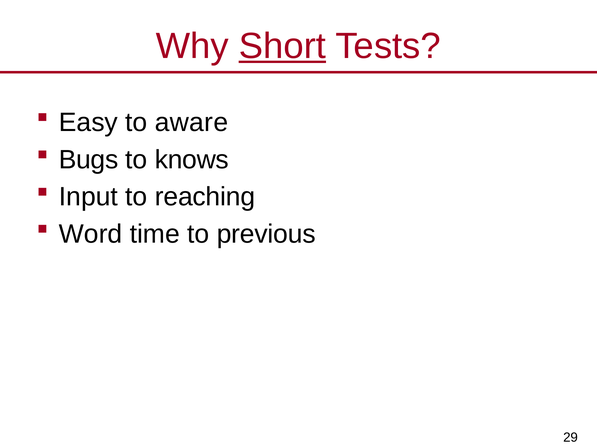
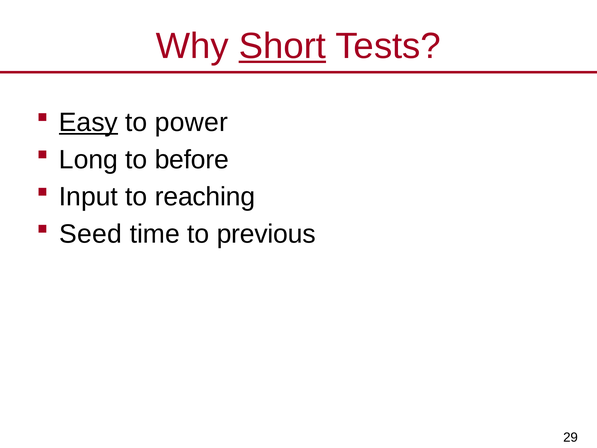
Easy underline: none -> present (88, 122)
aware: aware -> power (192, 122)
Bugs: Bugs -> Long (88, 160)
knows: knows -> before (192, 160)
Word: Word -> Seed (90, 234)
